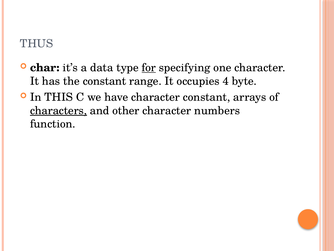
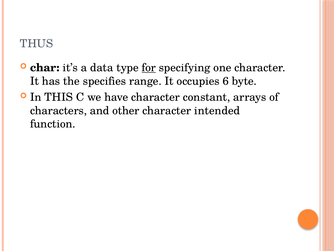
the constant: constant -> specifies (105, 81)
4: 4 -> 6 (226, 81)
characters underline: present -> none (58, 110)
numbers: numbers -> intended (217, 110)
